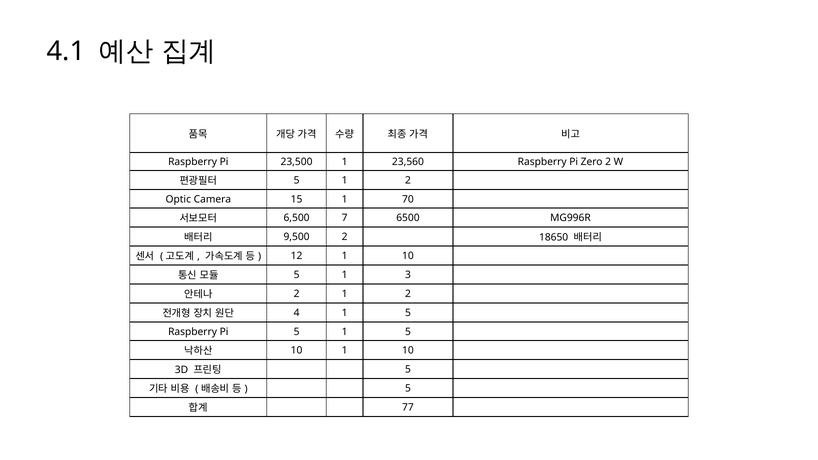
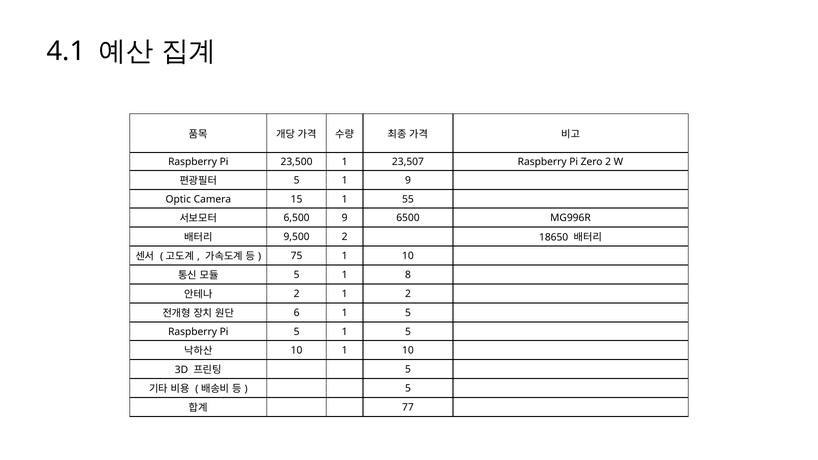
23,560: 23,560 -> 23,507 (408, 162)
5 1 2: 2 -> 9 (408, 180)
70: 70 -> 55 (408, 199)
6,500 7: 7 -> 9 (345, 218)
12: 12 -> 75 (297, 256)
3: 3 -> 8 (408, 275)
4: 4 -> 6 (297, 313)
